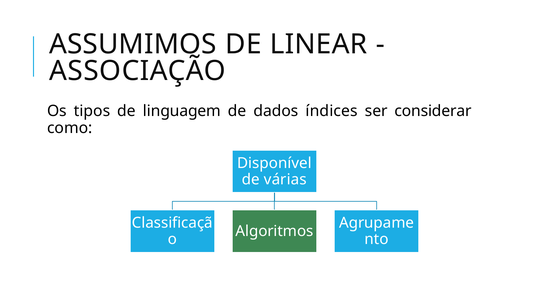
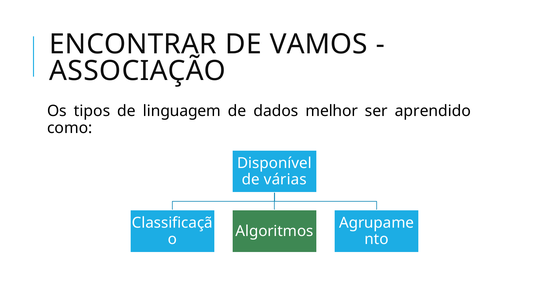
ASSUMIMOS: ASSUMIMOS -> ENCONTRAR (133, 44)
LINEAR: LINEAR -> VAMOS (319, 44)
índices: índices -> melhor (332, 111)
considerar: considerar -> aprendido (433, 111)
